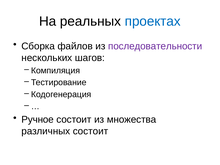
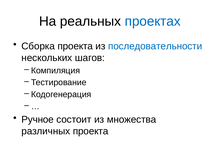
Сборка файлов: файлов -> проекта (75, 46)
последовательности colour: purple -> blue (155, 46)
различных состоит: состоит -> проекта (91, 131)
